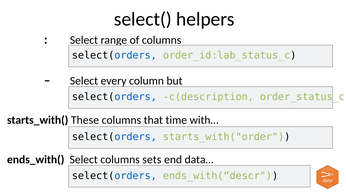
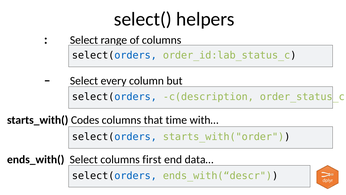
These: These -> Codes (85, 120)
sets: sets -> first (152, 159)
